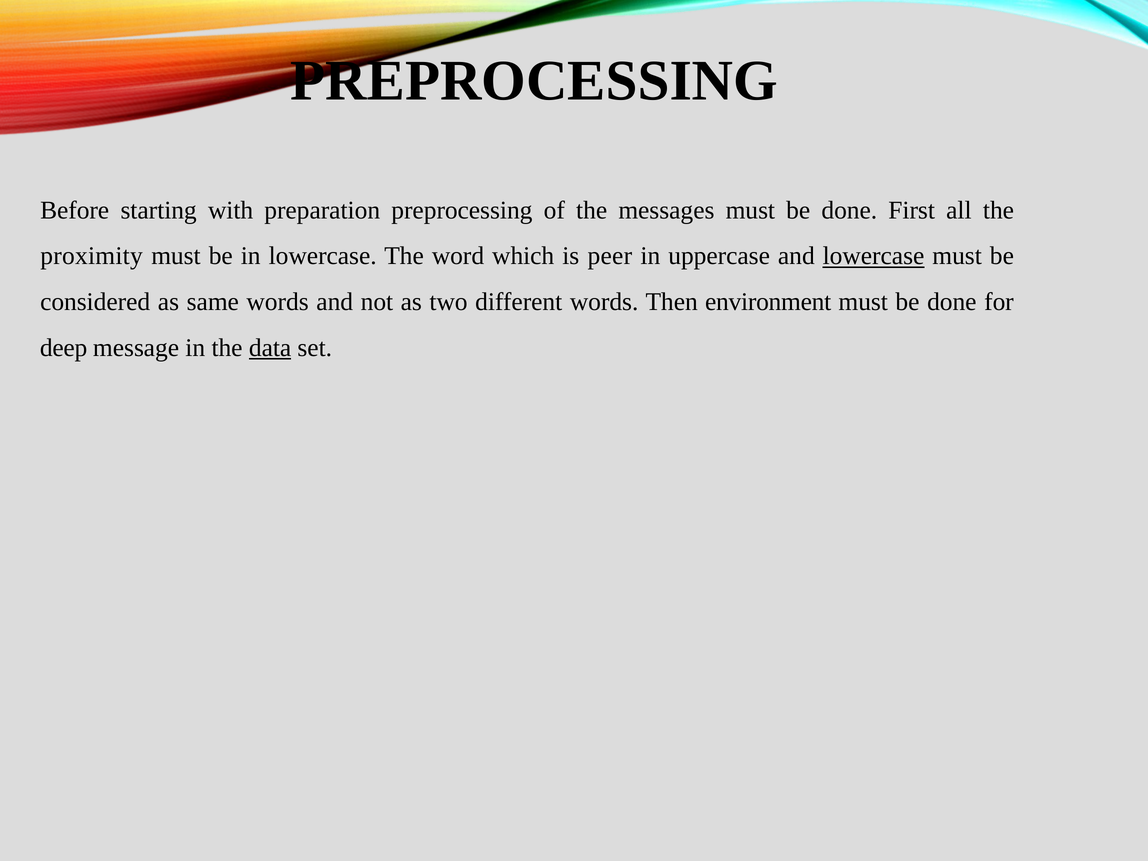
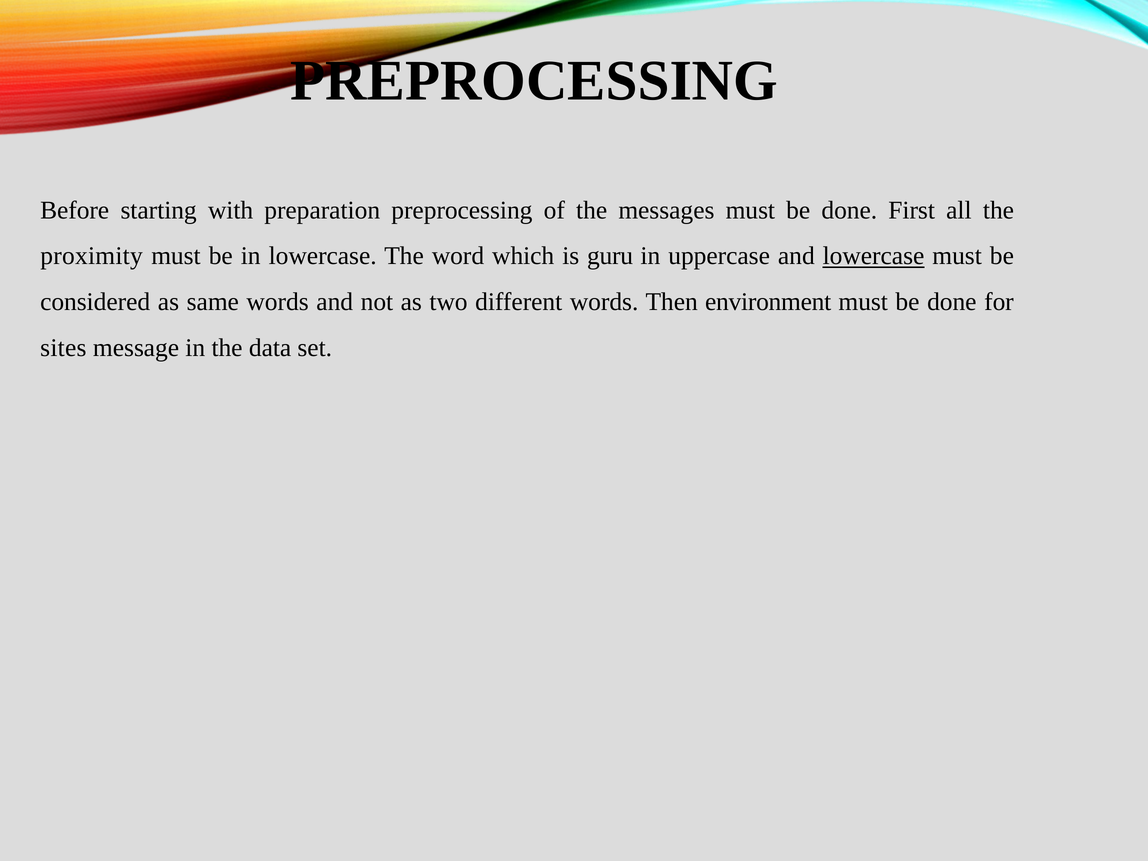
peer: peer -> guru (610, 256)
deep: deep -> sites (63, 348)
data underline: present -> none (270, 348)
